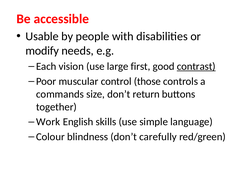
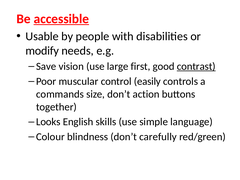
accessible underline: none -> present (61, 19)
Each: Each -> Save (46, 66)
those: those -> easily (147, 81)
return: return -> action (146, 94)
Work: Work -> Looks (48, 122)
